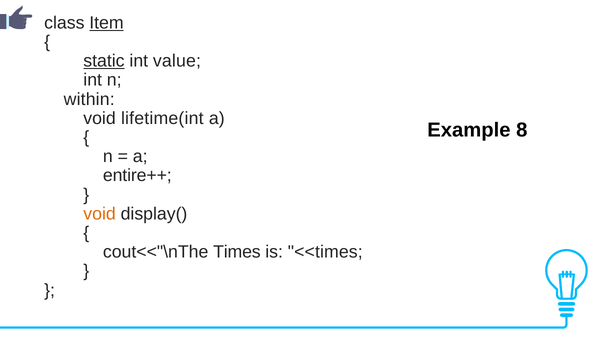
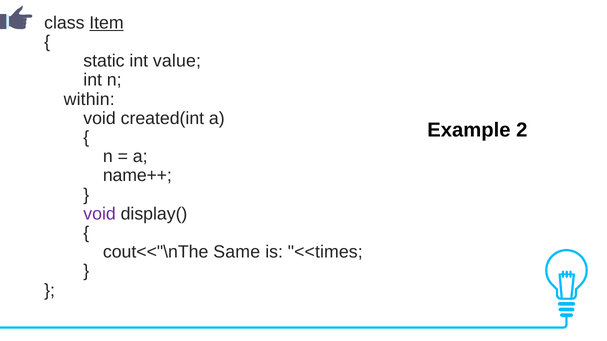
static underline: present -> none (104, 61)
lifetime(int: lifetime(int -> created(int (162, 118)
8: 8 -> 2 (522, 130)
entire++: entire++ -> name++ (137, 176)
void colour: orange -> purple (100, 214)
Times: Times -> Same (237, 252)
